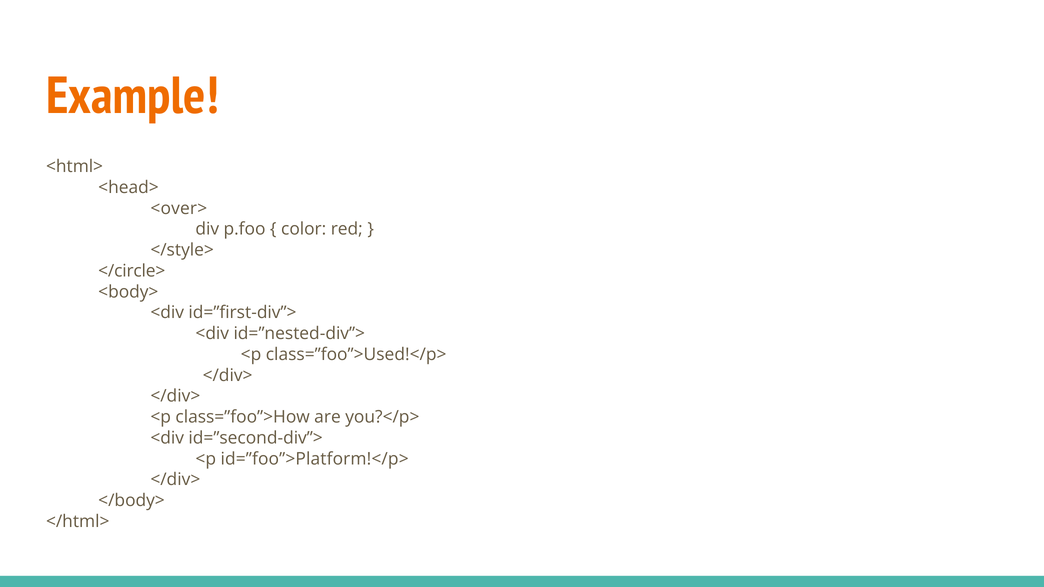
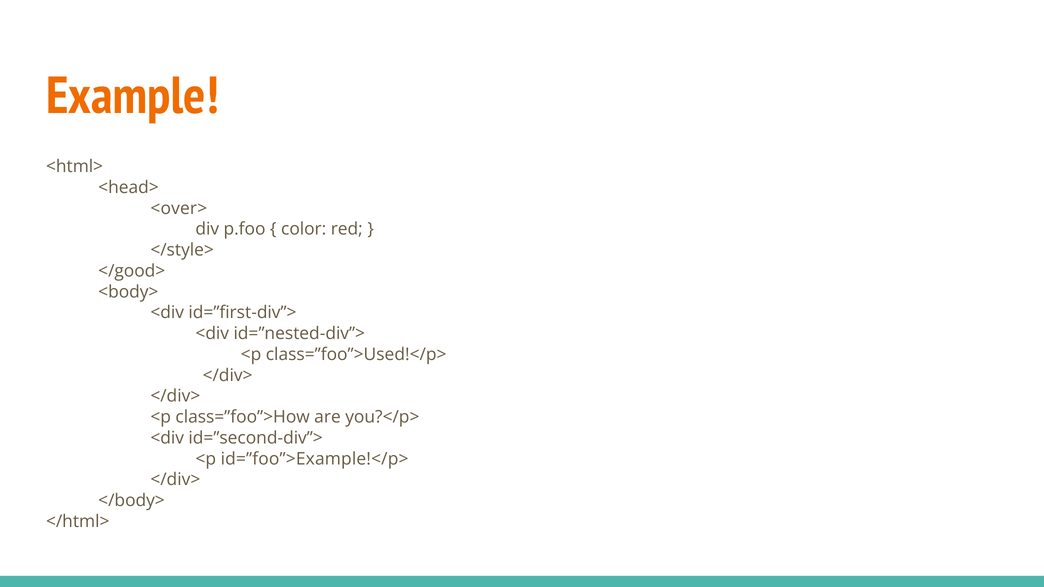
</circle>: </circle> -> </good> (132, 271)
id=”foo”>Platform!</p>: id=”foo”>Platform!</p> -> id=”foo”>Example!</p> (315, 459)
